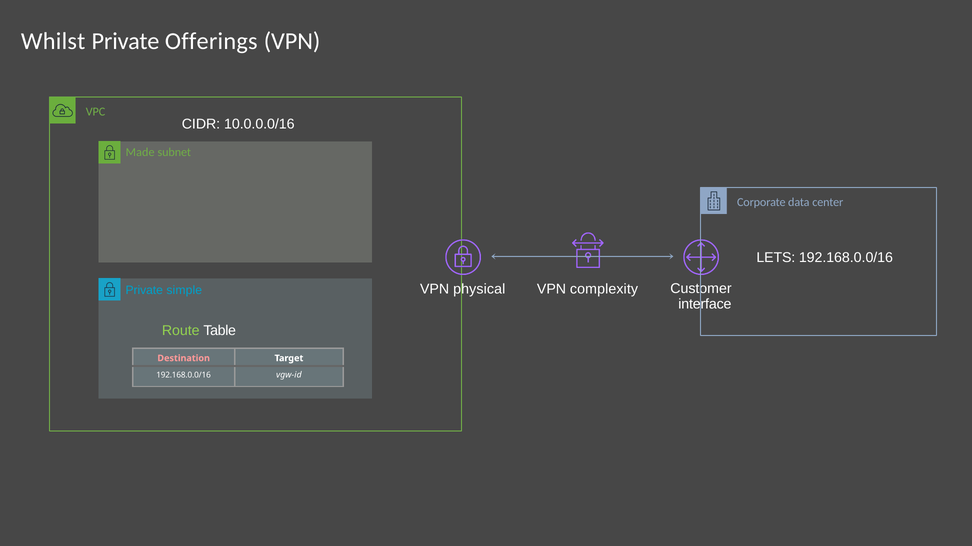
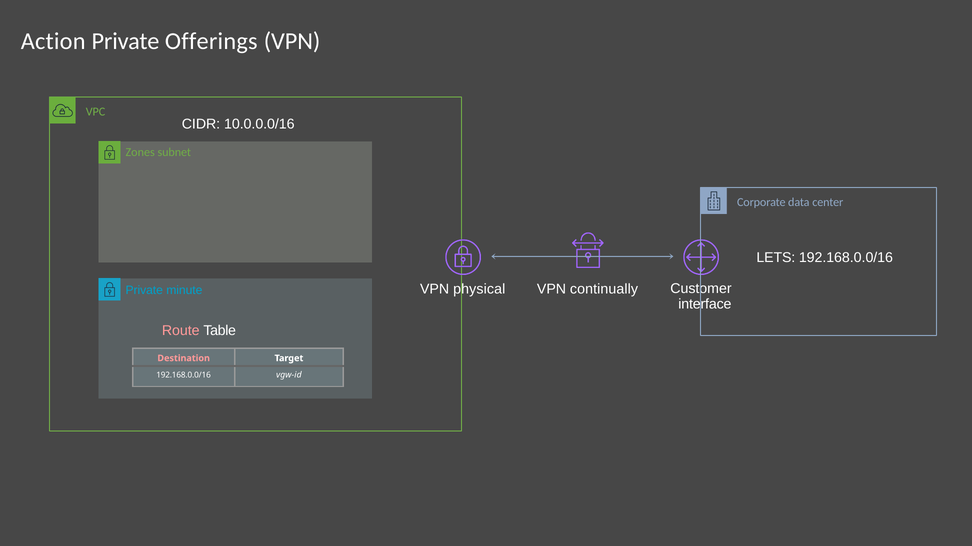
Whilst: Whilst -> Action (53, 42)
Made: Made -> Zones (140, 152)
complexity: complexity -> continually (604, 289)
simple: simple -> minute (184, 291)
Route colour: light green -> pink (181, 331)
